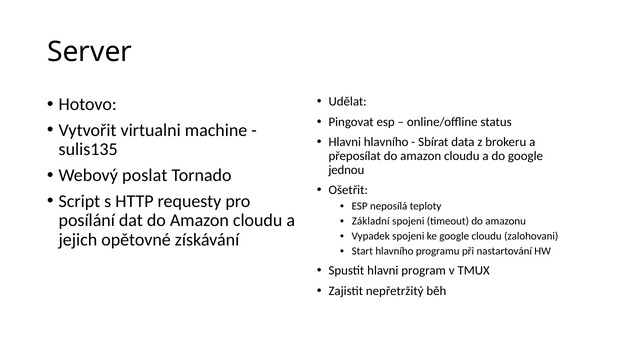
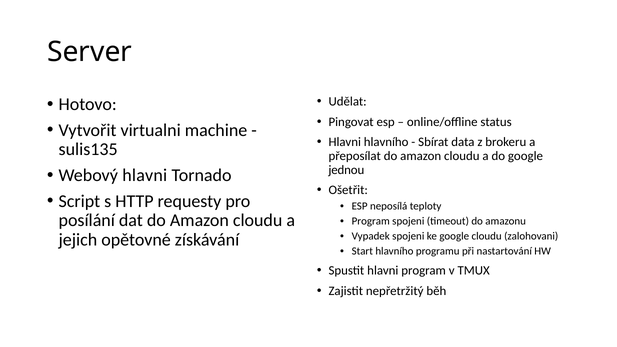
Webový poslat: poslat -> hlavni (145, 175)
Základní: Základní -> Program (371, 221)
